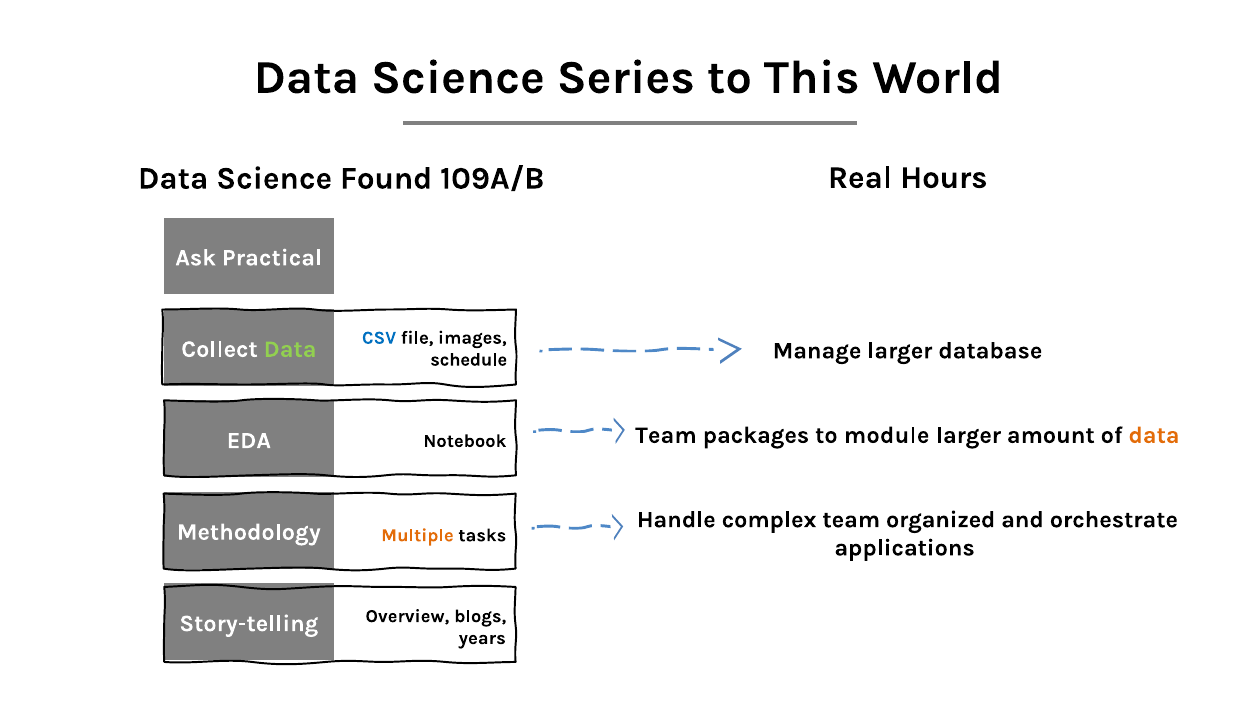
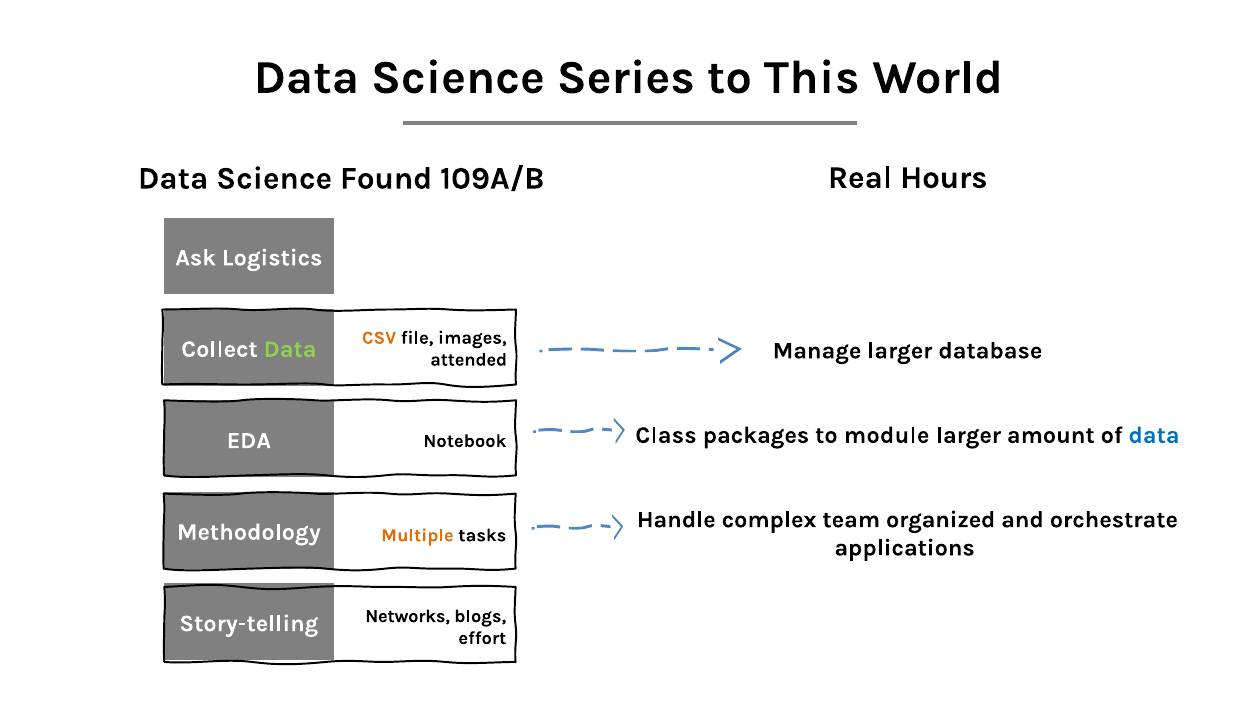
Practical: Practical -> Logistics (272, 257)
CSV colour: blue -> orange (379, 337)
schedule: schedule -> attended (469, 359)
Team: Team -> Class (666, 435)
data colour: orange -> blue (1154, 435)
Overview: Overview -> Networks (408, 616)
years: years -> effort (482, 638)
